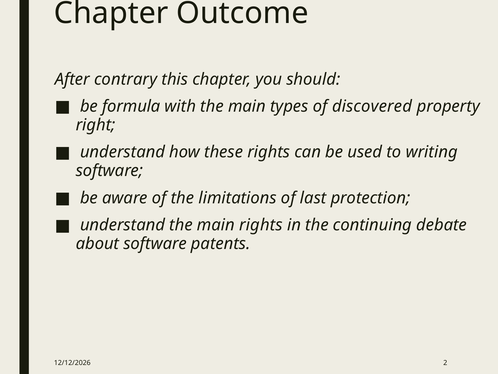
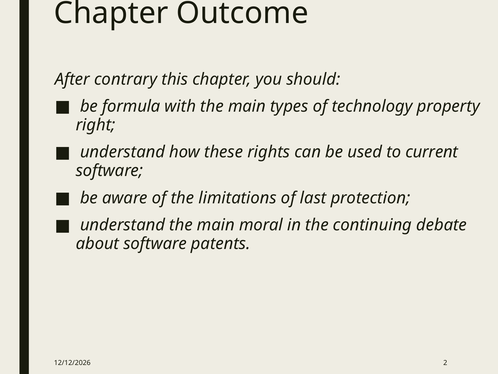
discovered: discovered -> technology (372, 106)
writing: writing -> current (432, 152)
main rights: rights -> moral (261, 225)
